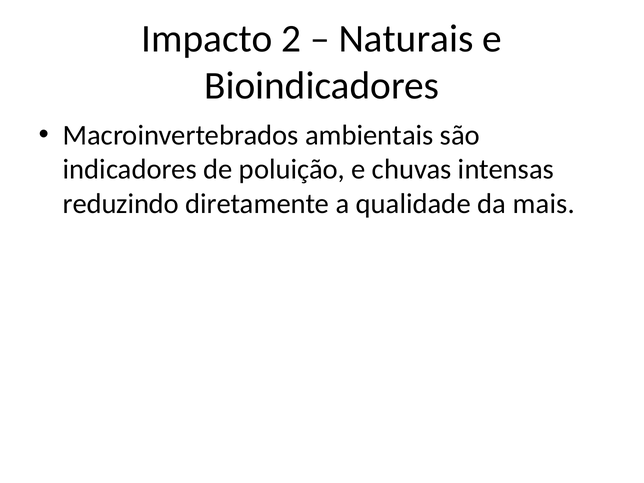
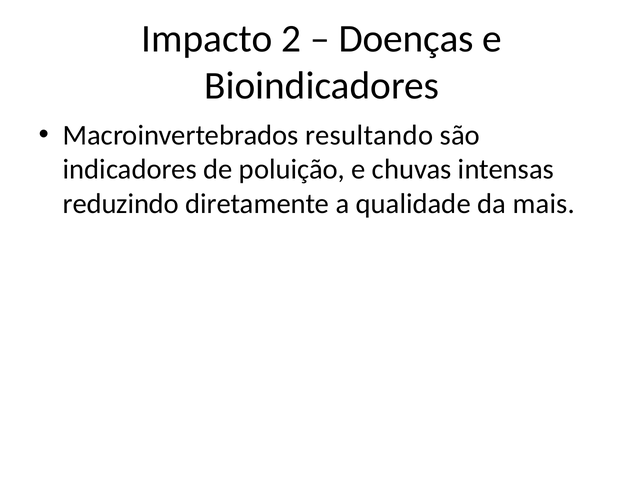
Naturais: Naturais -> Doenças (406, 39)
ambientais: ambientais -> resultando (369, 135)
